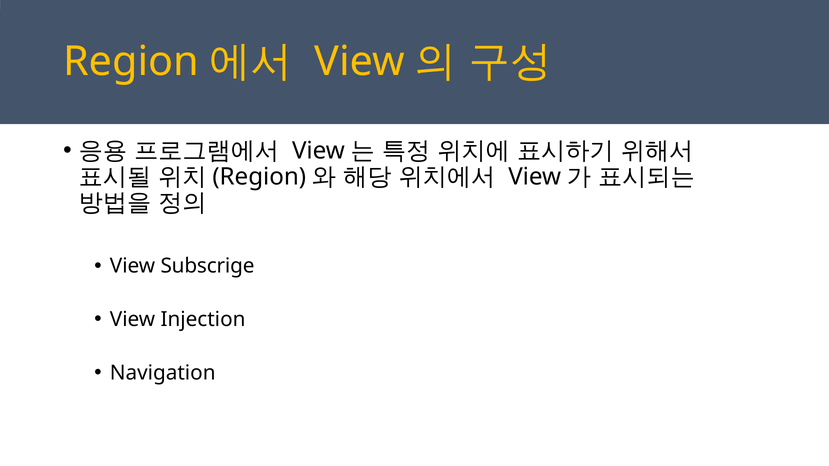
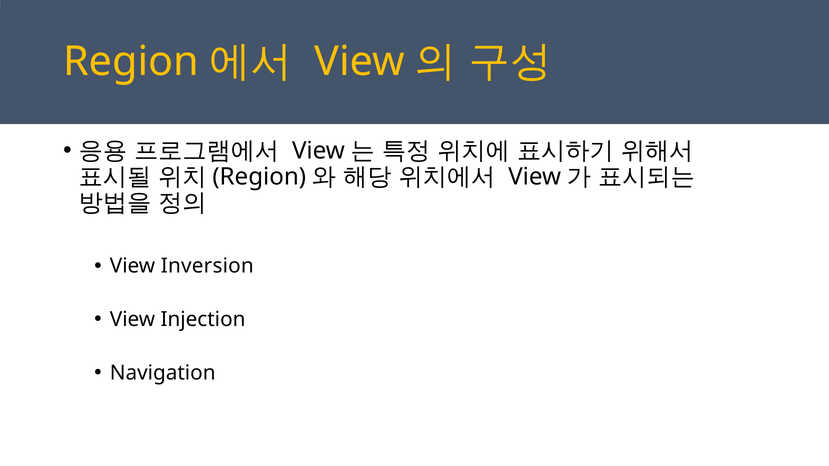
Subscrige: Subscrige -> Inversion (207, 266)
